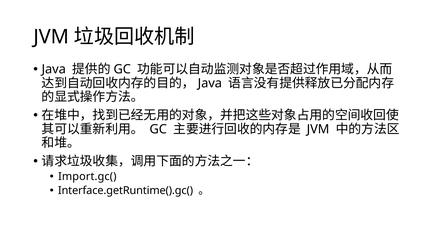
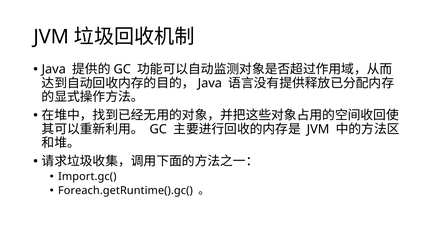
Interface.getRuntime().gc(: Interface.getRuntime().gc( -> Foreach.getRuntime().gc( (125, 190)
